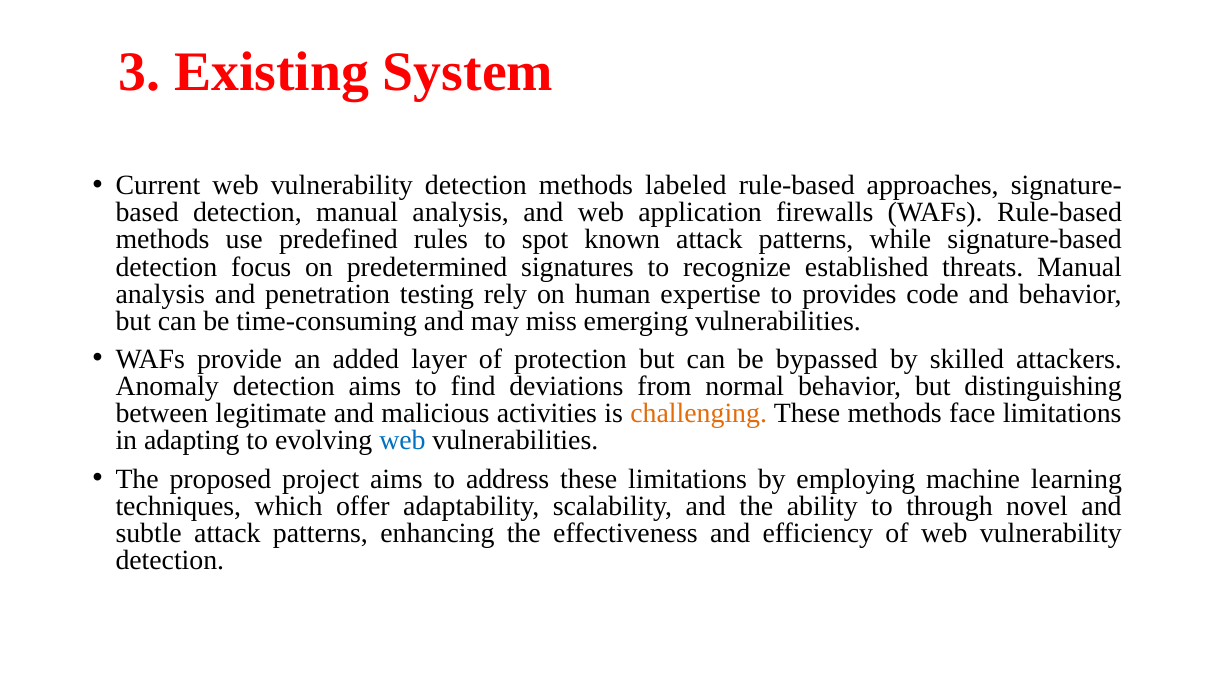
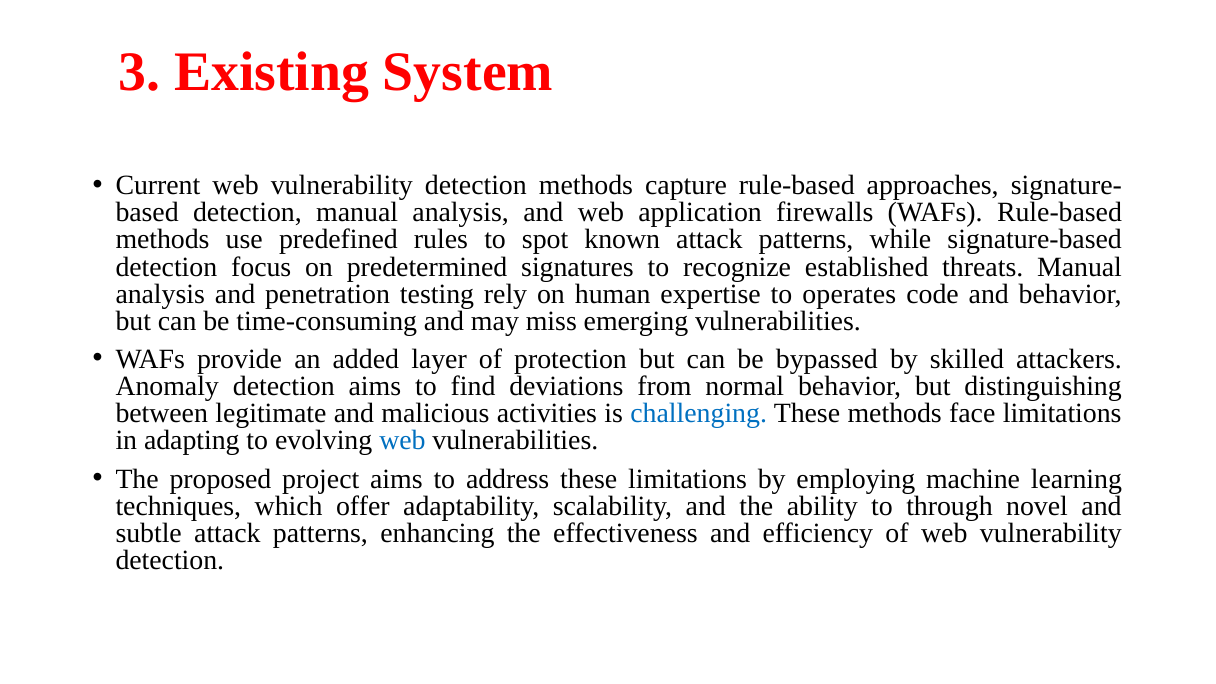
labeled: labeled -> capture (686, 186)
provides: provides -> operates (849, 294)
challenging colour: orange -> blue (699, 414)
